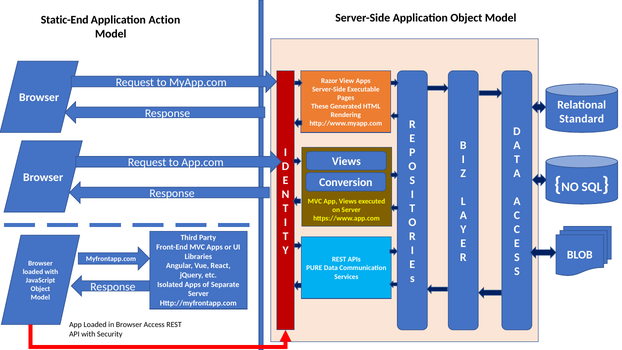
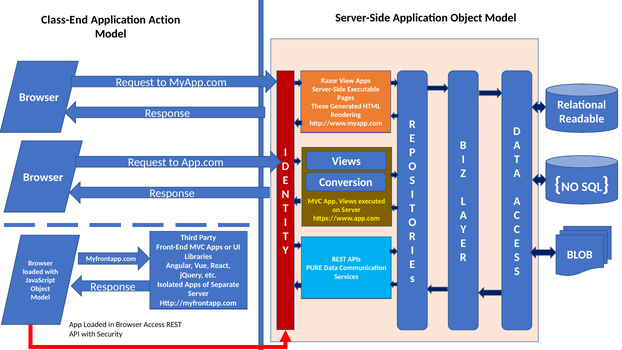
Static-End: Static-End -> Class-End (65, 20)
Standard: Standard -> Readable (582, 119)
